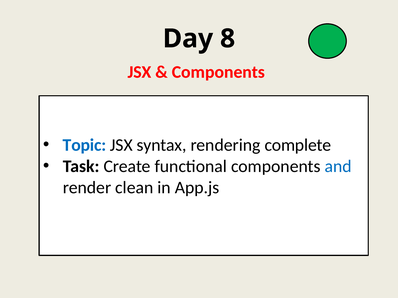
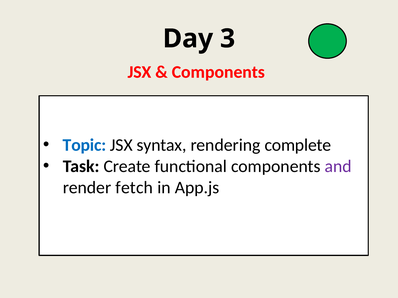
8: 8 -> 3 (228, 39)
and colour: blue -> purple (338, 167)
clean: clean -> fetch (134, 188)
